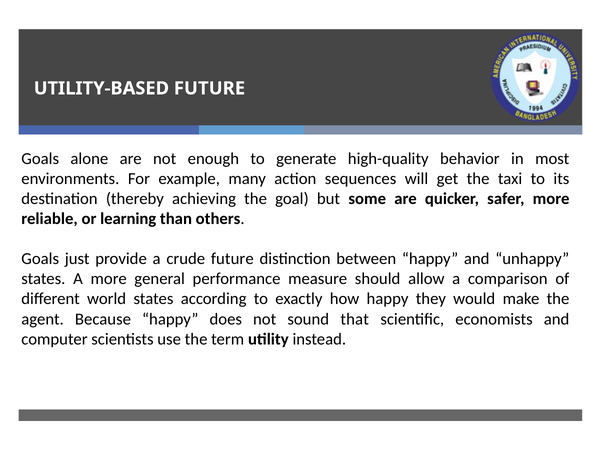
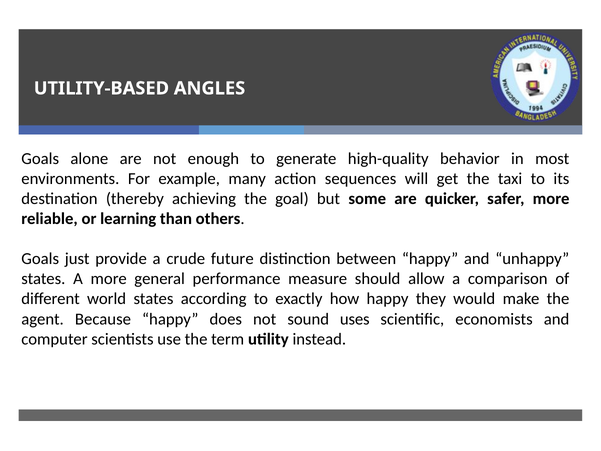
UTILITY-BASED FUTURE: FUTURE -> ANGLES (210, 88)
that: that -> uses (355, 319)
